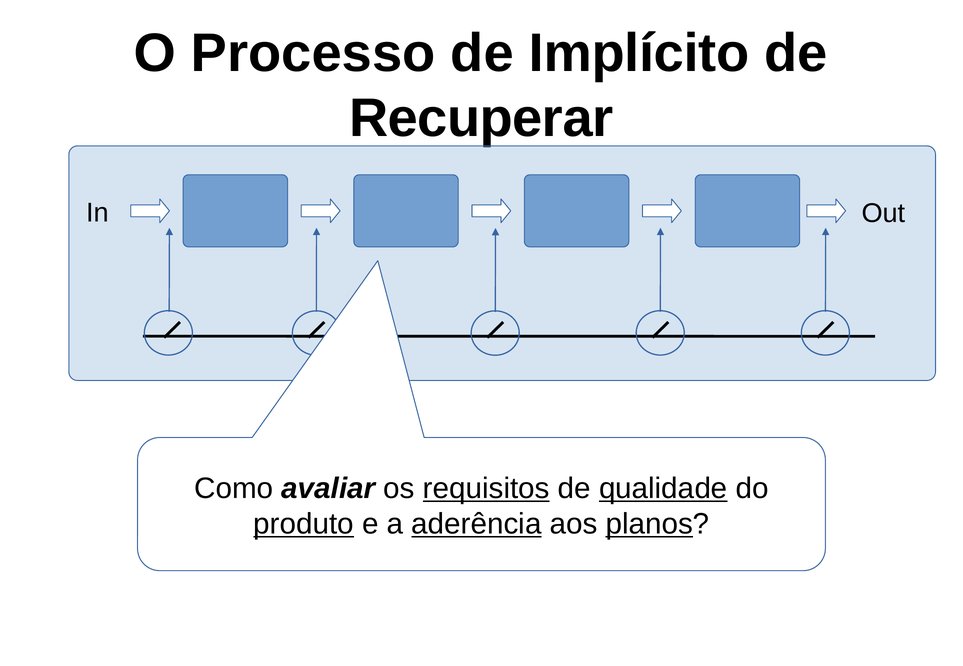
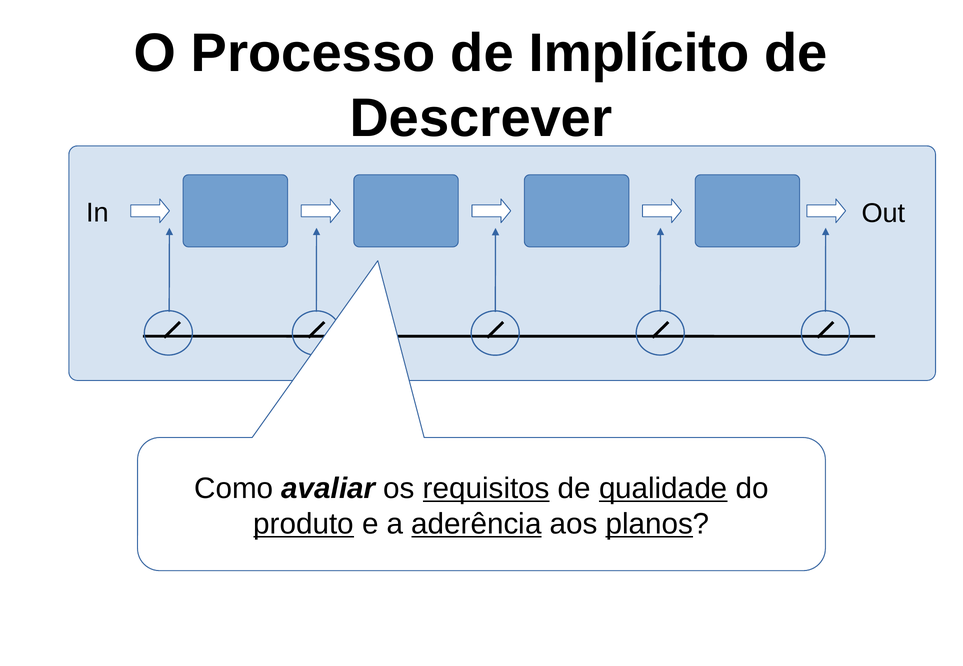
Recuperar: Recuperar -> Descrever (481, 118)
